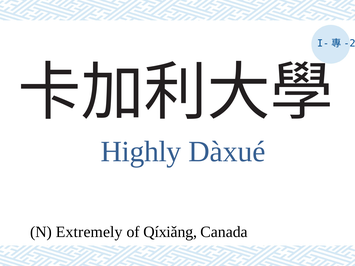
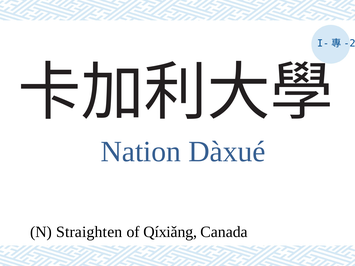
Highly: Highly -> Nation (141, 152)
Extremely: Extremely -> Straighten (89, 232)
